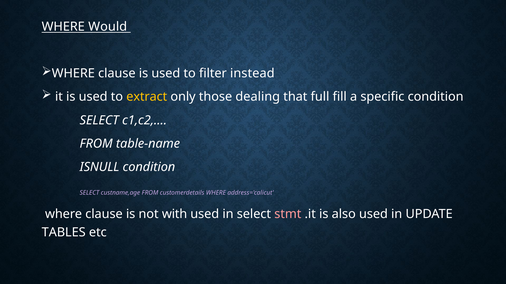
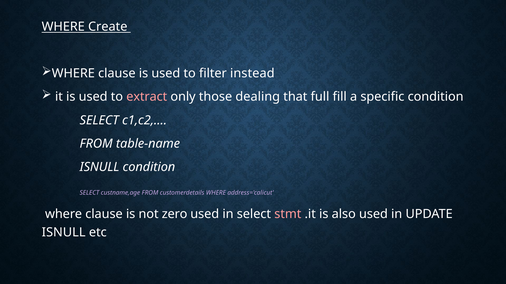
Would: Would -> Create (108, 27)
extract colour: yellow -> pink (147, 97)
with: with -> zero (175, 214)
TABLES: TABLES -> ISNULL (64, 233)
